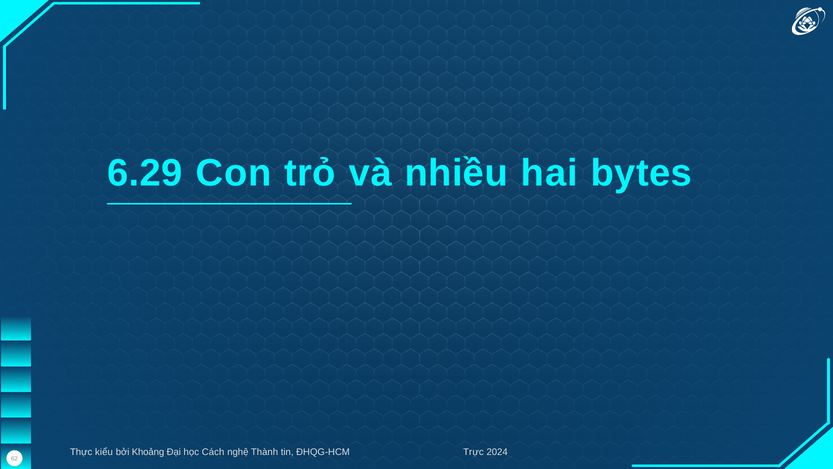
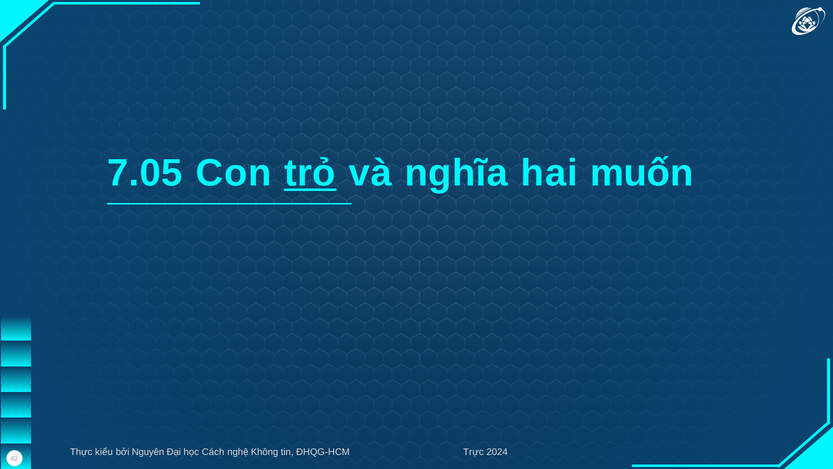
6.29: 6.29 -> 7.05 (145, 173)
trỏ underline: none -> present (310, 173)
nhiều: nhiều -> nghĩa (456, 173)
bytes: bytes -> muốn (642, 173)
Khoảng: Khoảng -> Nguyên (148, 452)
Thành: Thành -> Không (265, 452)
